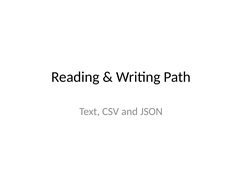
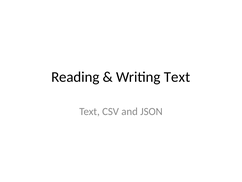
Writing Path: Path -> Text (177, 77)
